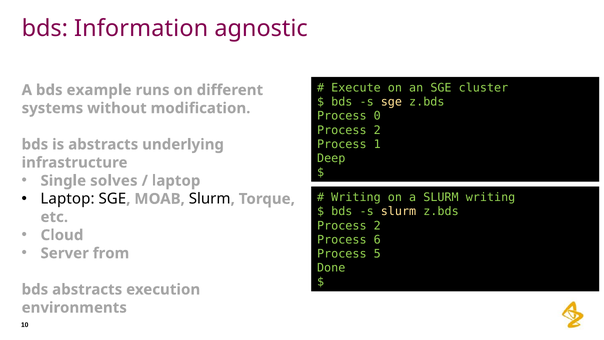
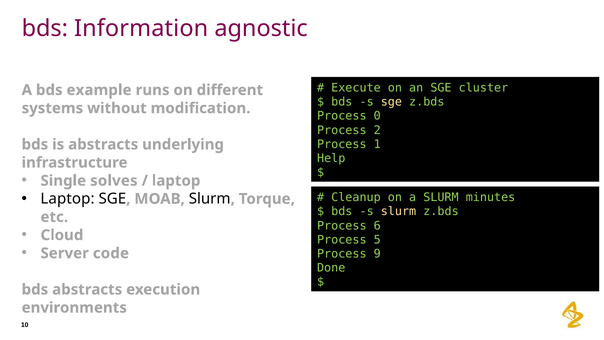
Deep: Deep -> Help (331, 158)
Writing: Writing -> Cleanup (356, 197)
SLURM writing: writing -> minutes (491, 197)
2: 2 -> 6 (377, 225)
6: 6 -> 5 (377, 240)
from: from -> code (111, 253)
5: 5 -> 9 (377, 254)
